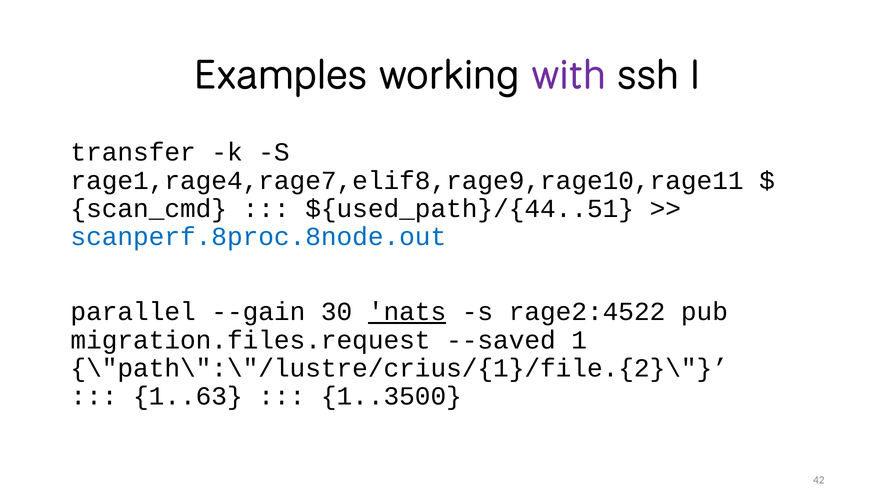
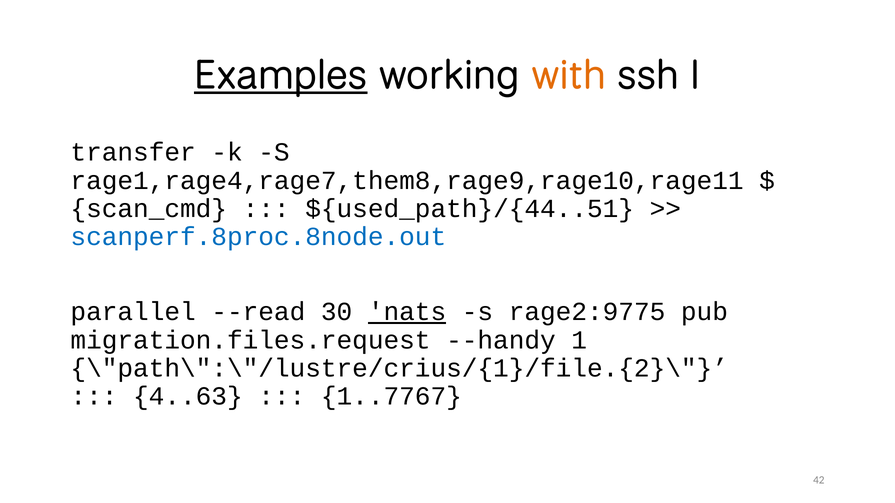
Examples underline: none -> present (281, 75)
with colour: purple -> orange (569, 75)
rage1,rage4,rage7,elif8,rage9,rage10,rage11: rage1,rage4,rage7,elif8,rage9,rage10,rage11 -> rage1,rage4,rage7,them8,rage9,rage10,rage11 (407, 181)
--gain: --gain -> --read (258, 312)
rage2:4522: rage2:4522 -> rage2:9775 (587, 312)
--saved: --saved -> --handy (501, 340)
1..63: 1..63 -> 4..63 (188, 397)
1..3500: 1..3500 -> 1..7767 (391, 397)
